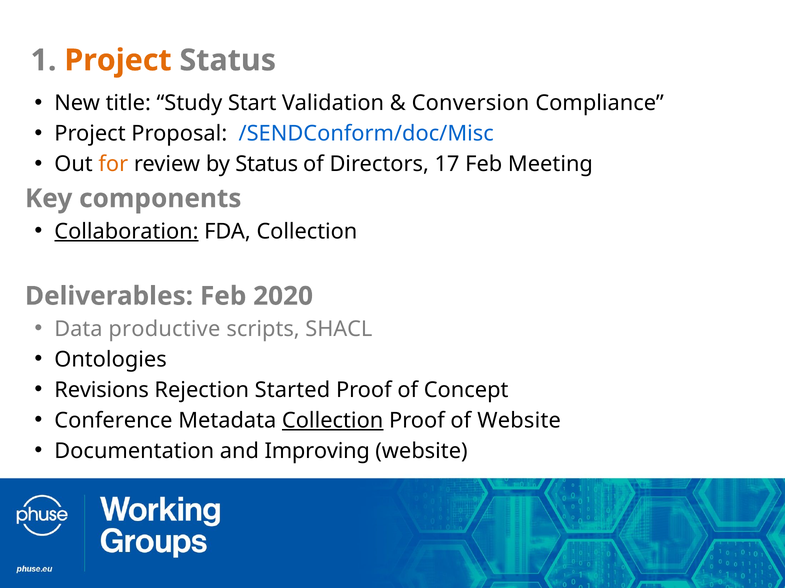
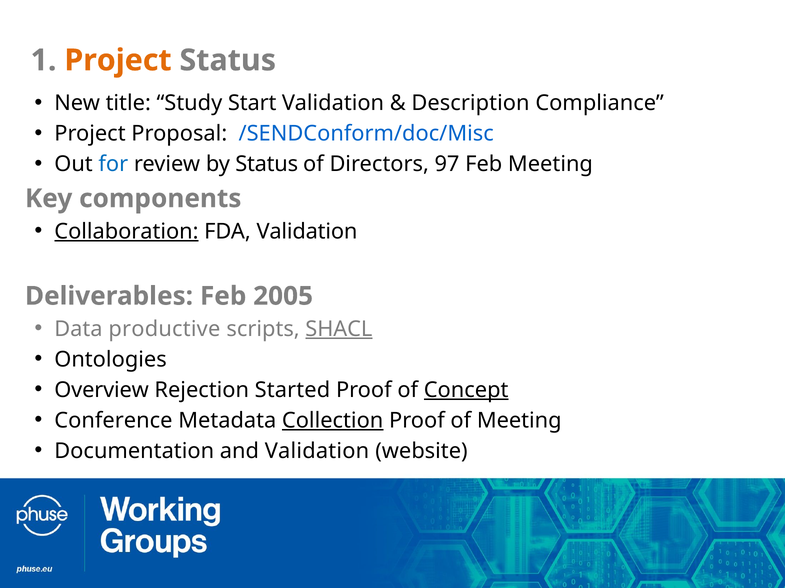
Conversion: Conversion -> Description (471, 103)
for colour: orange -> blue (113, 164)
17: 17 -> 97 (447, 164)
FDA Collection: Collection -> Validation (307, 232)
2020: 2020 -> 2005 (283, 296)
SHACL underline: none -> present (339, 329)
Revisions: Revisions -> Overview (102, 390)
Concept underline: none -> present (466, 390)
of Website: Website -> Meeting (519, 421)
and Improving: Improving -> Validation (317, 451)
